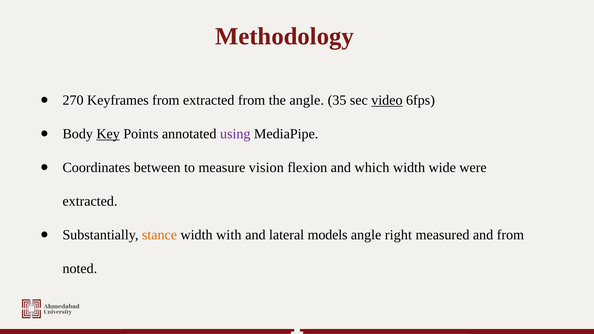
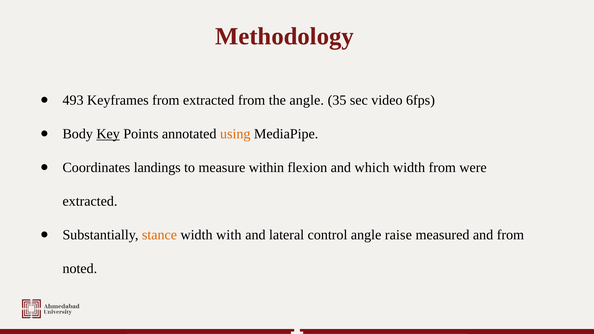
270: 270 -> 493 (73, 100)
video underline: present -> none (387, 100)
using colour: purple -> orange (235, 134)
between: between -> landings (157, 168)
vision: vision -> within (266, 168)
width wide: wide -> from (442, 168)
models: models -> control (328, 235)
right: right -> raise (398, 235)
